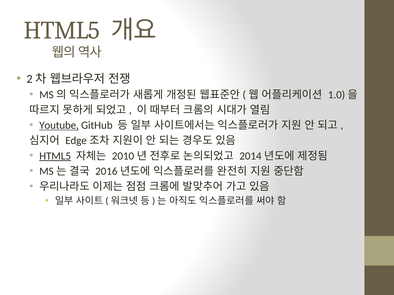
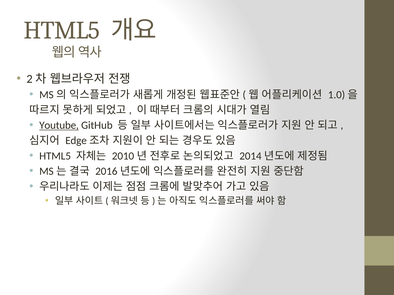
HTML5 underline: present -> none (55, 156)
